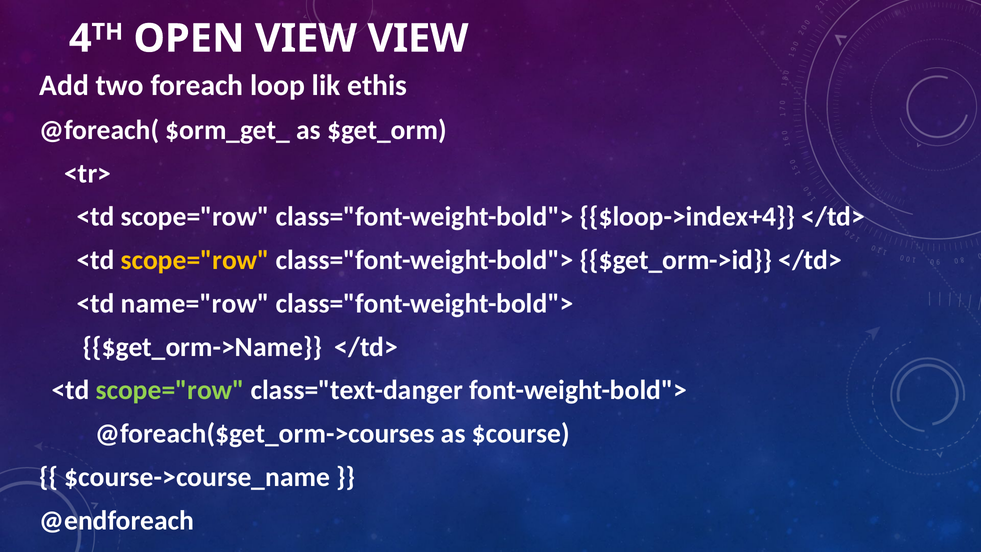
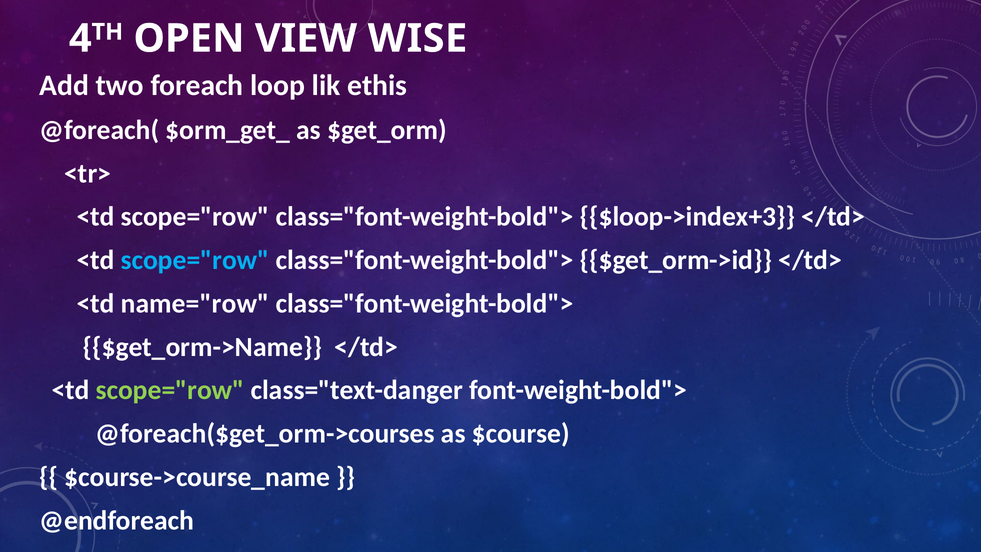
VIEW VIEW: VIEW -> WISE (418, 39)
$loop->index+4: $loop->index+4 -> $loop->index+3 (687, 217)
scope="row colour: yellow -> light blue (195, 260)
